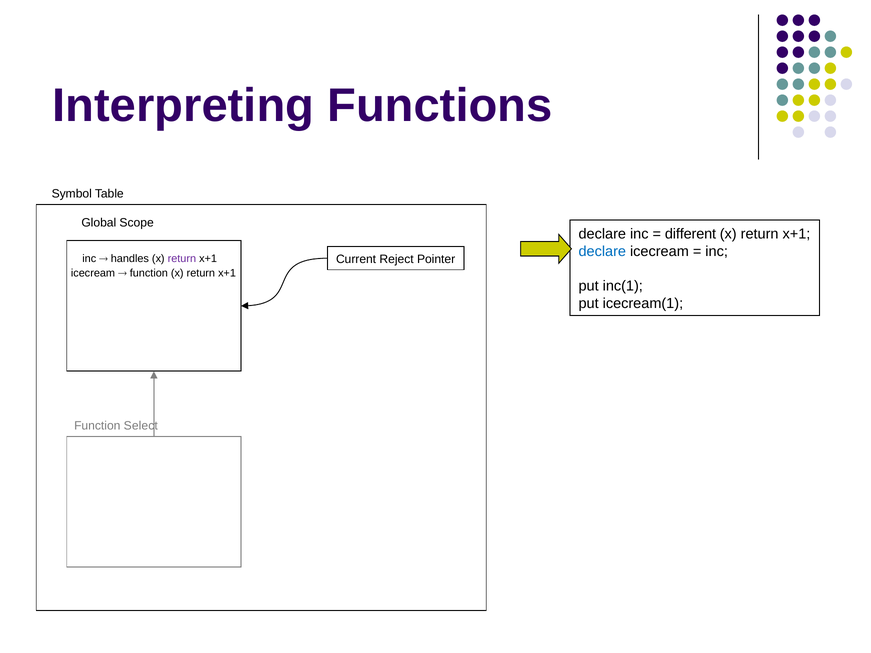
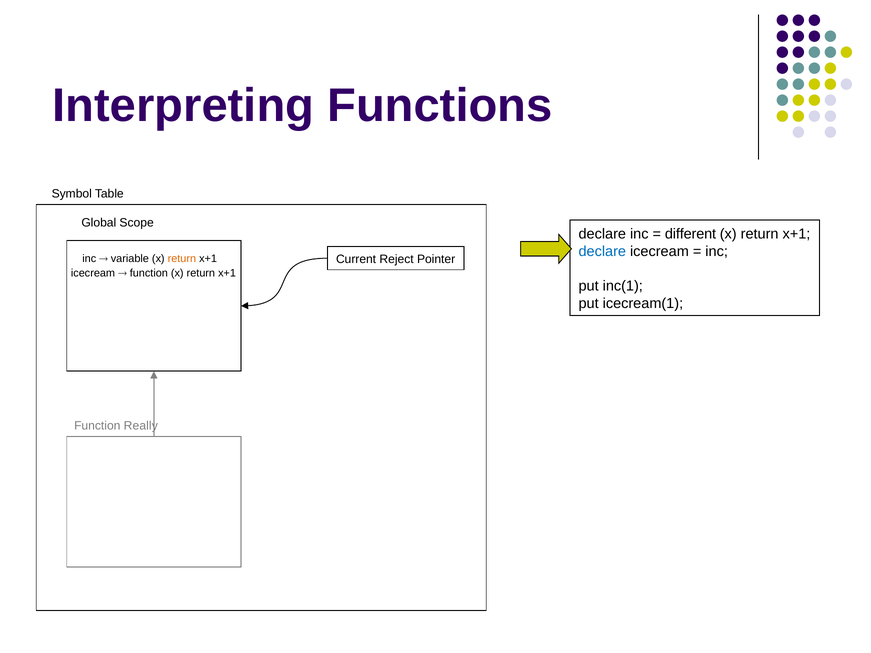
handles: handles -> variable (130, 259)
return colour: purple -> orange (182, 259)
Select: Select -> Really (141, 426)
